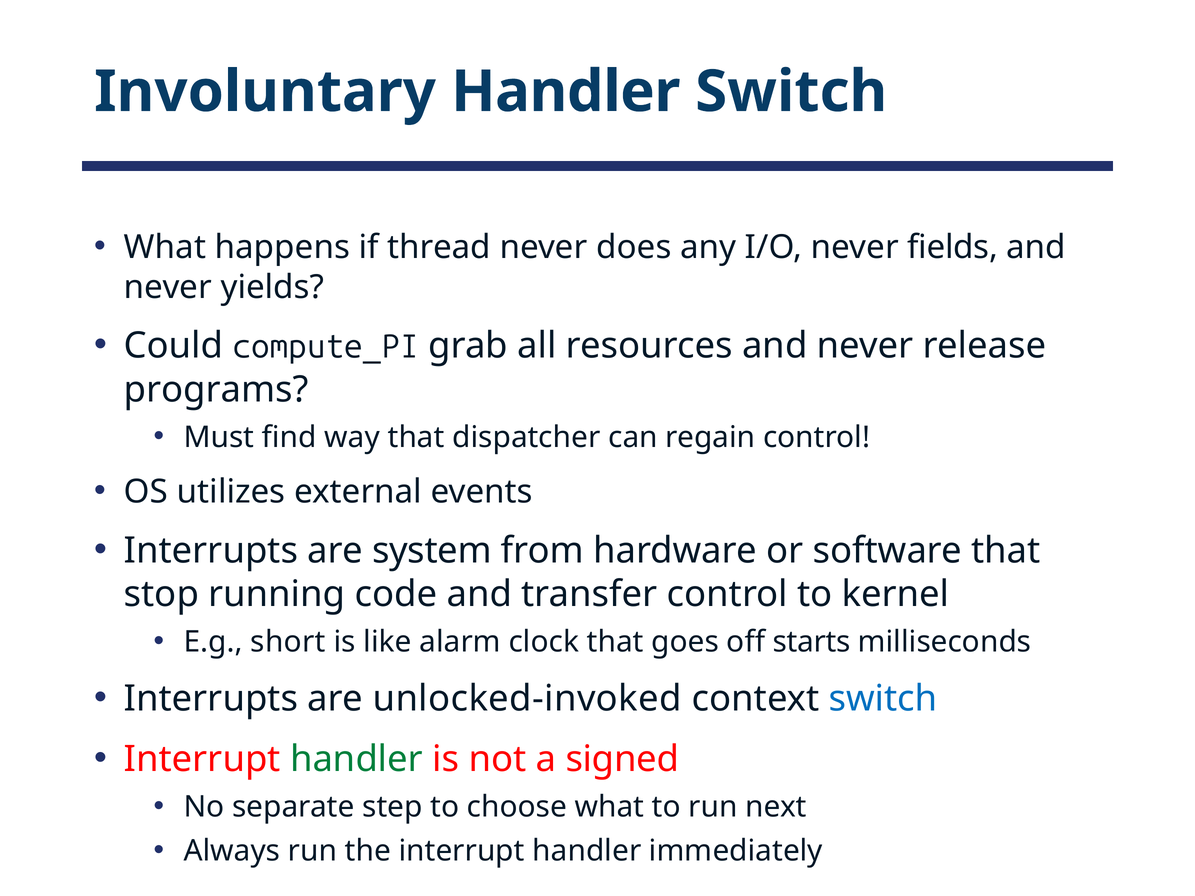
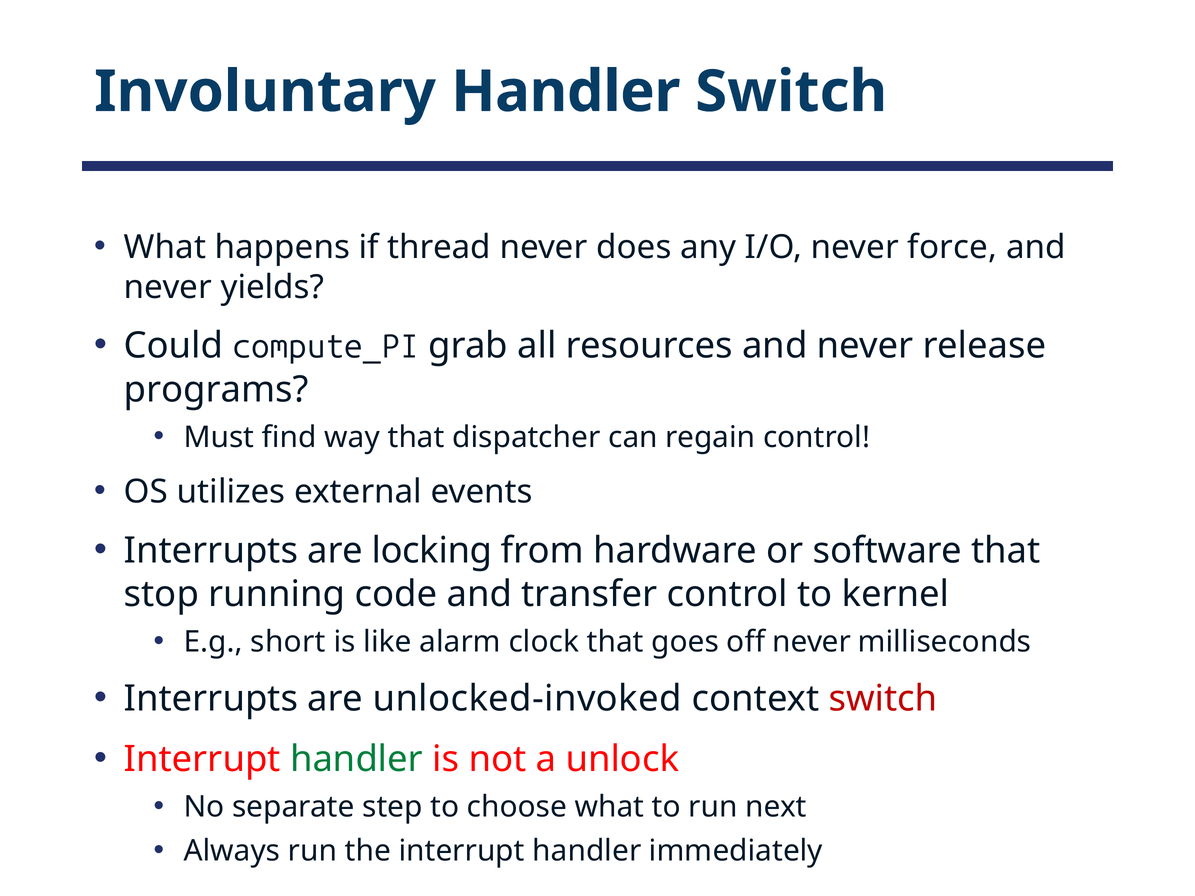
fields: fields -> force (952, 247)
system: system -> locking (432, 551)
off starts: starts -> never (812, 642)
switch colour: blue -> red (883, 699)
signed: signed -> unlock (622, 759)
